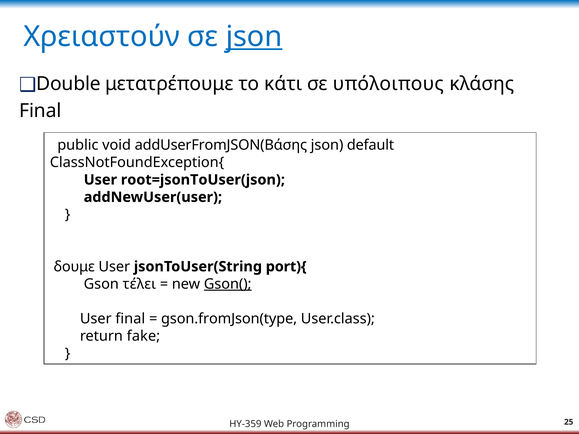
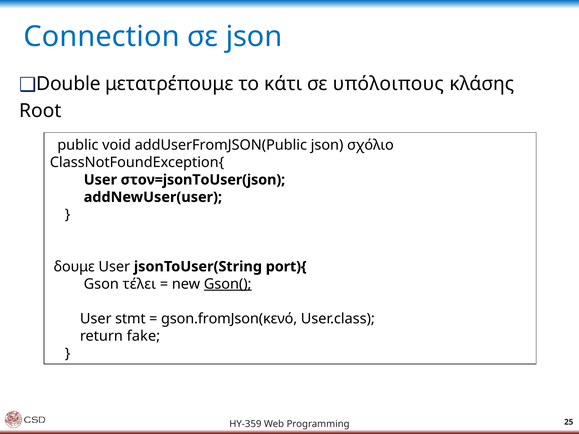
Χρειαστούν: Χρειαστούν -> Connection (102, 37)
json underline: present -> none (254, 37)
Final: Final -> Root (40, 111)
addUserFromJSON(Βάσης: addUserFromJSON(Βάσης -> addUserFromJSON(Public (221, 145)
default: default -> σχόλιο (370, 145)
root=jsonToUser(json: root=jsonToUser(json -> στον=jsonToUser(json (203, 180)
User final: final -> stmt (130, 319)
gson.fromJson(type: gson.fromJson(type -> gson.fromJson(κενό (229, 319)
